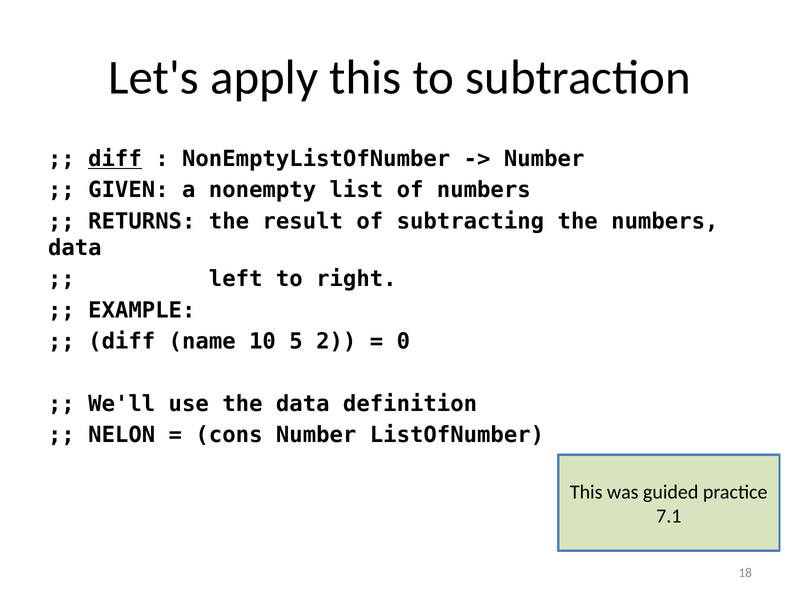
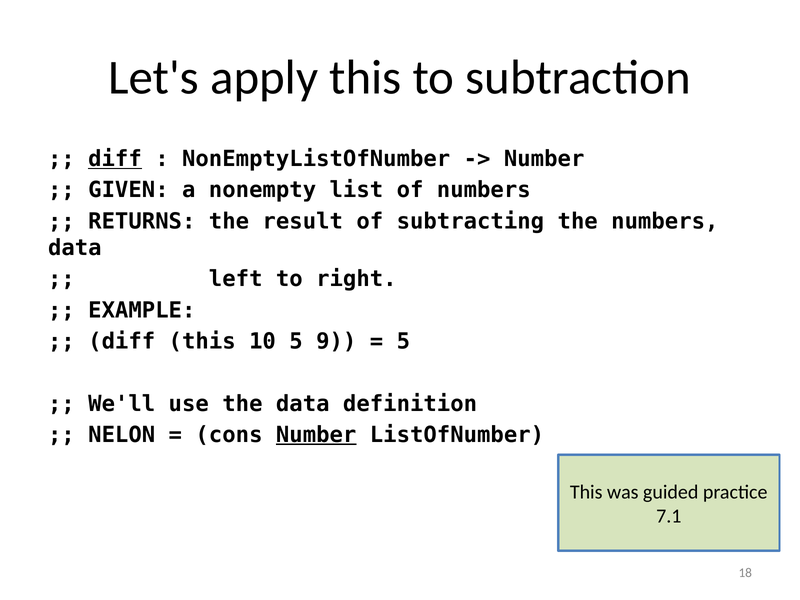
diff name: name -> this (202, 341)
2: 2 -> 9 (336, 341)
0: 0 -> 5 (403, 341)
Number underline: none -> present (316, 435)
